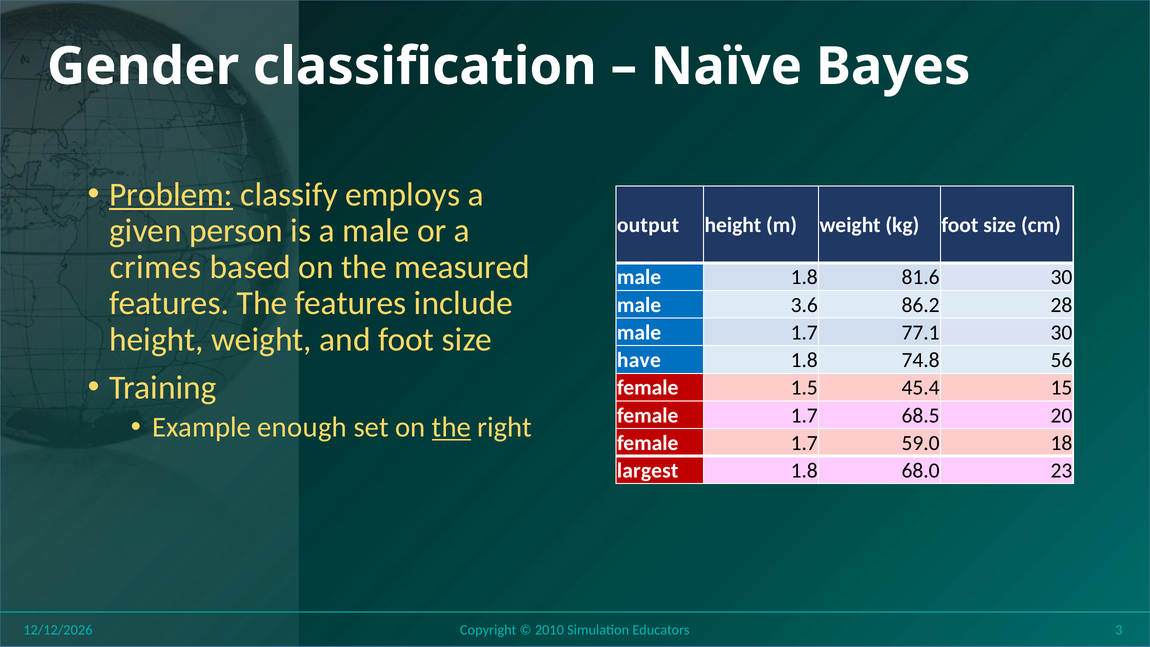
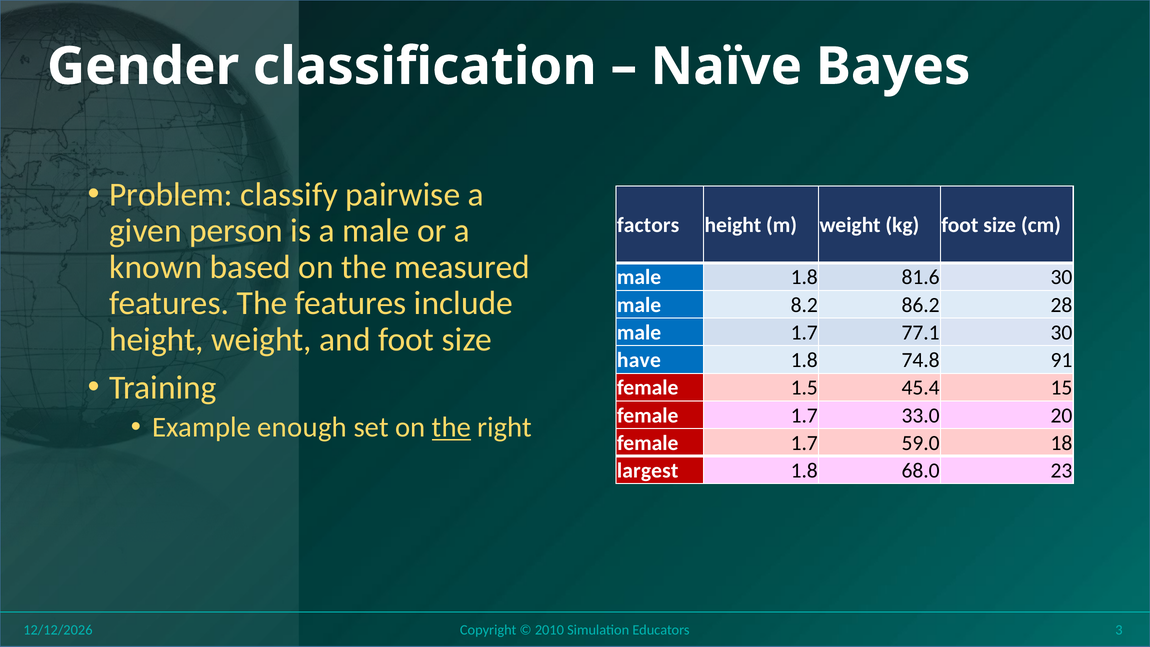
Problem underline: present -> none (171, 194)
employs: employs -> pairwise (403, 194)
output: output -> factors (648, 225)
crimes: crimes -> known (156, 267)
3.6: 3.6 -> 8.2 (804, 305)
56: 56 -> 91 (1061, 360)
68.5: 68.5 -> 33.0 (921, 415)
